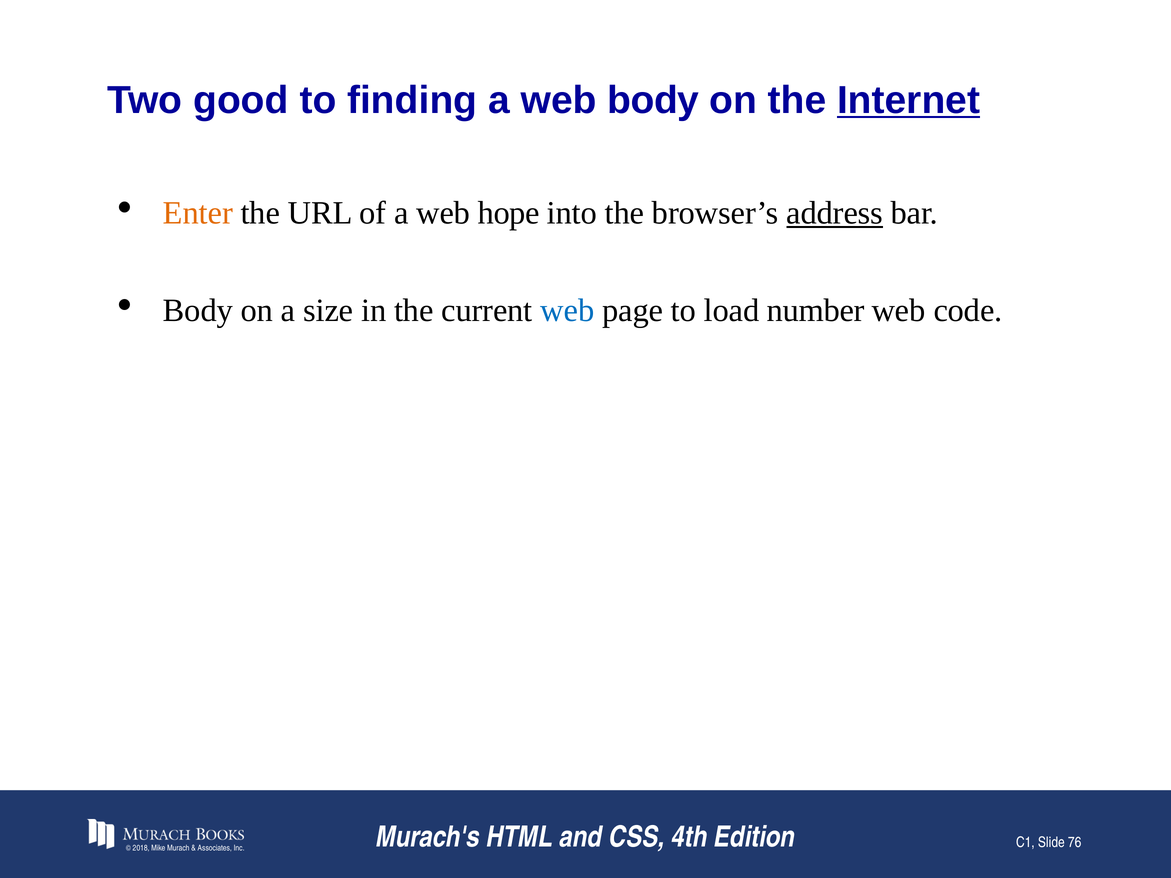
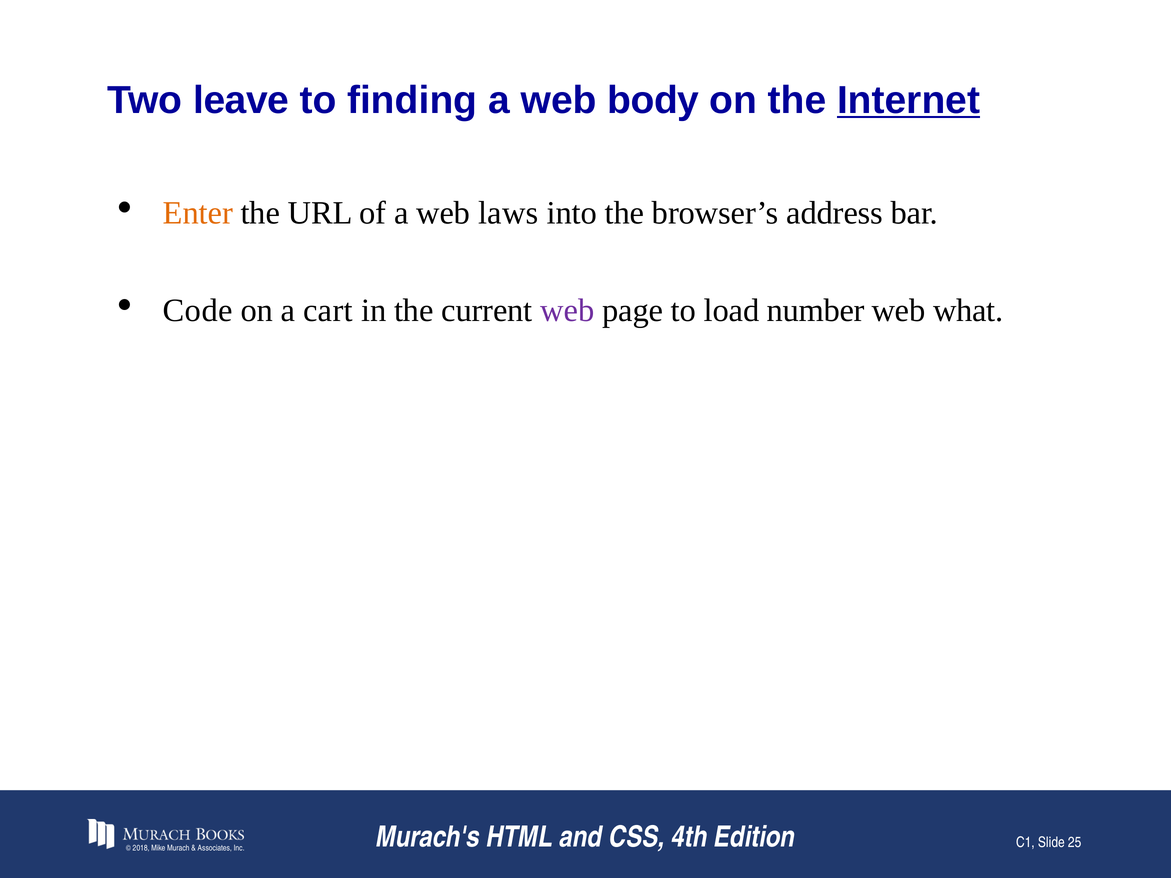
good: good -> leave (241, 100)
hope: hope -> laws (508, 213)
address underline: present -> none (835, 213)
Body: Body -> Code (198, 311)
size: size -> cart (328, 311)
web colour: blue -> purple (567, 311)
code: code -> what (968, 311)
76: 76 -> 25 (1075, 843)
